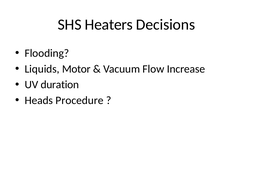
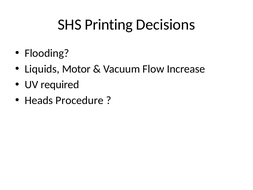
Heaters: Heaters -> Printing (109, 24)
duration: duration -> required (60, 85)
